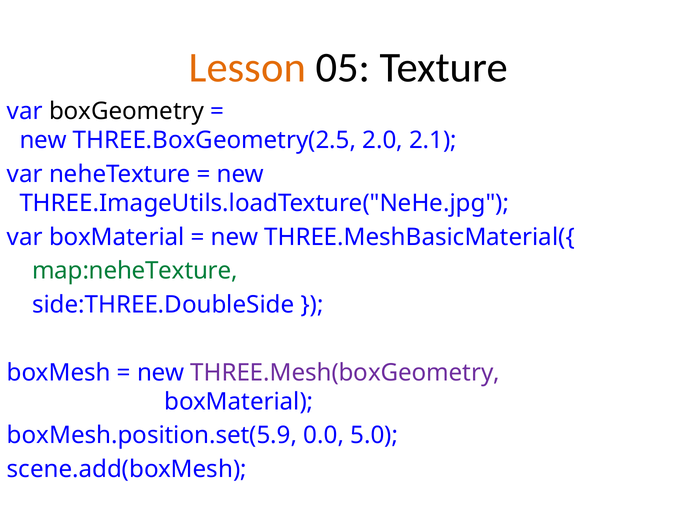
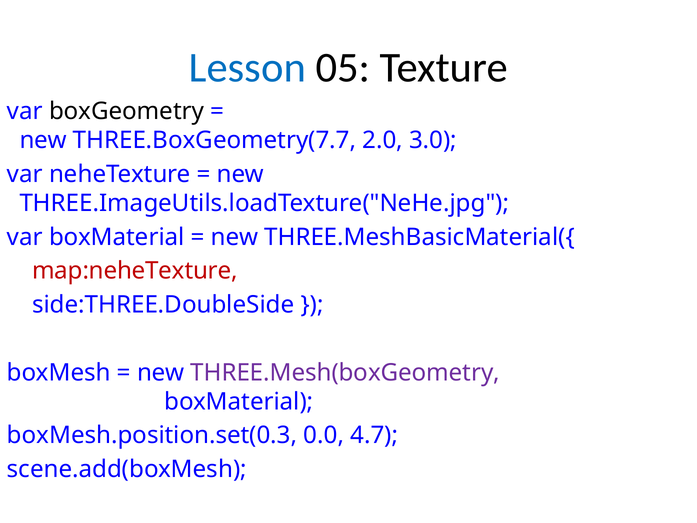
Lesson colour: orange -> blue (247, 67)
THREE.BoxGeometry(2.5: THREE.BoxGeometry(2.5 -> THREE.BoxGeometry(7.7 (214, 140)
2.1: 2.1 -> 3.0 (433, 140)
map:neheTexture colour: green -> red (135, 271)
boxMesh.position.set(5.9: boxMesh.position.set(5.9 -> boxMesh.position.set(0.3 (152, 435)
5.0: 5.0 -> 4.7 (374, 435)
